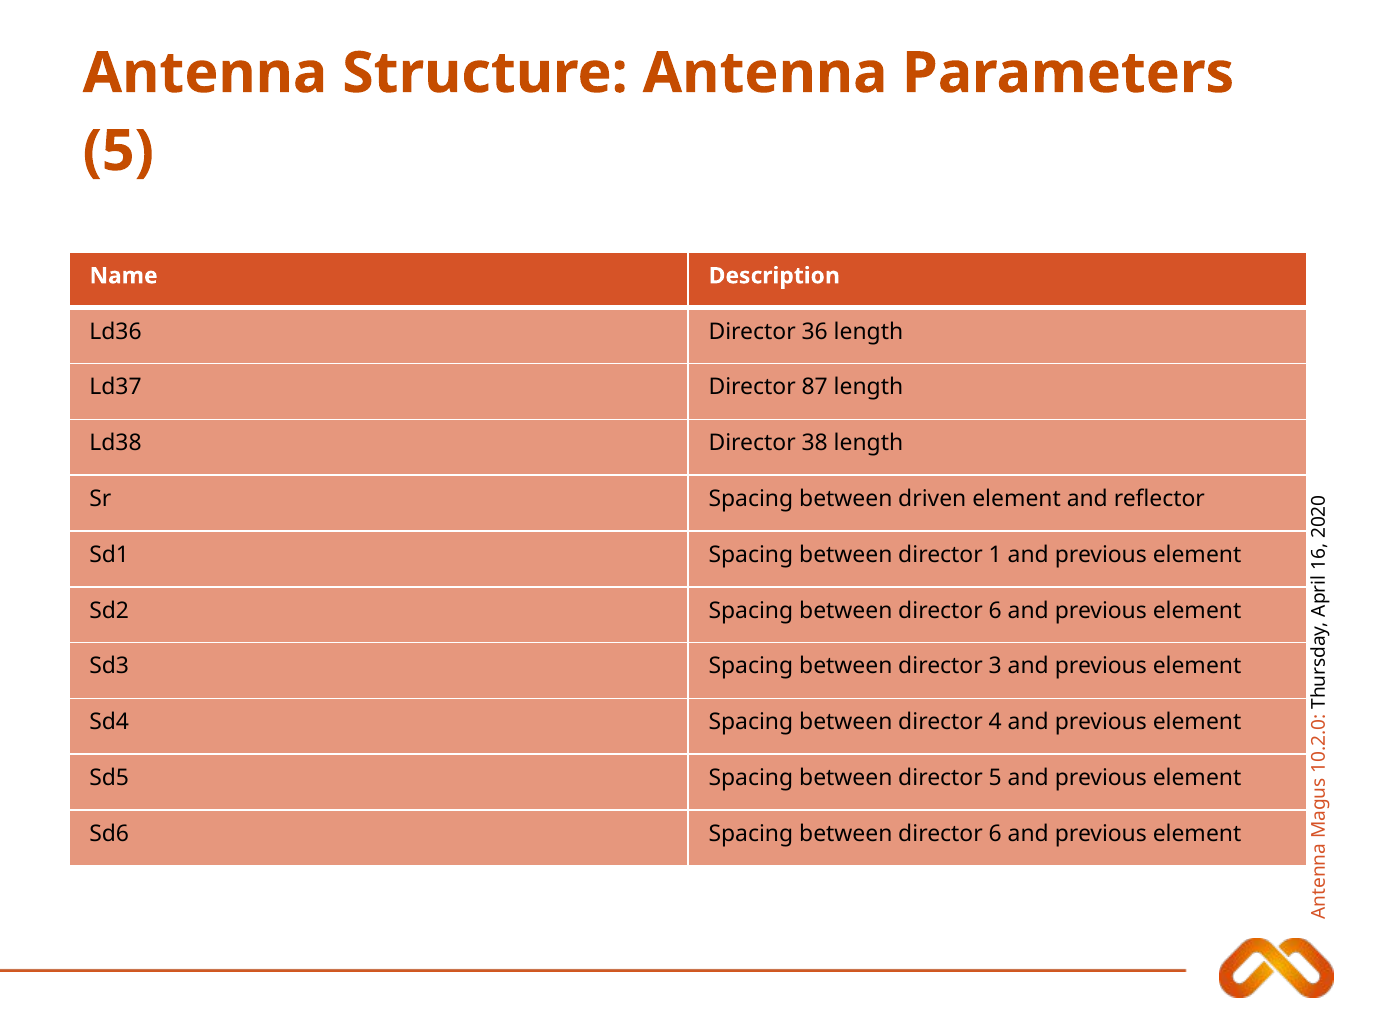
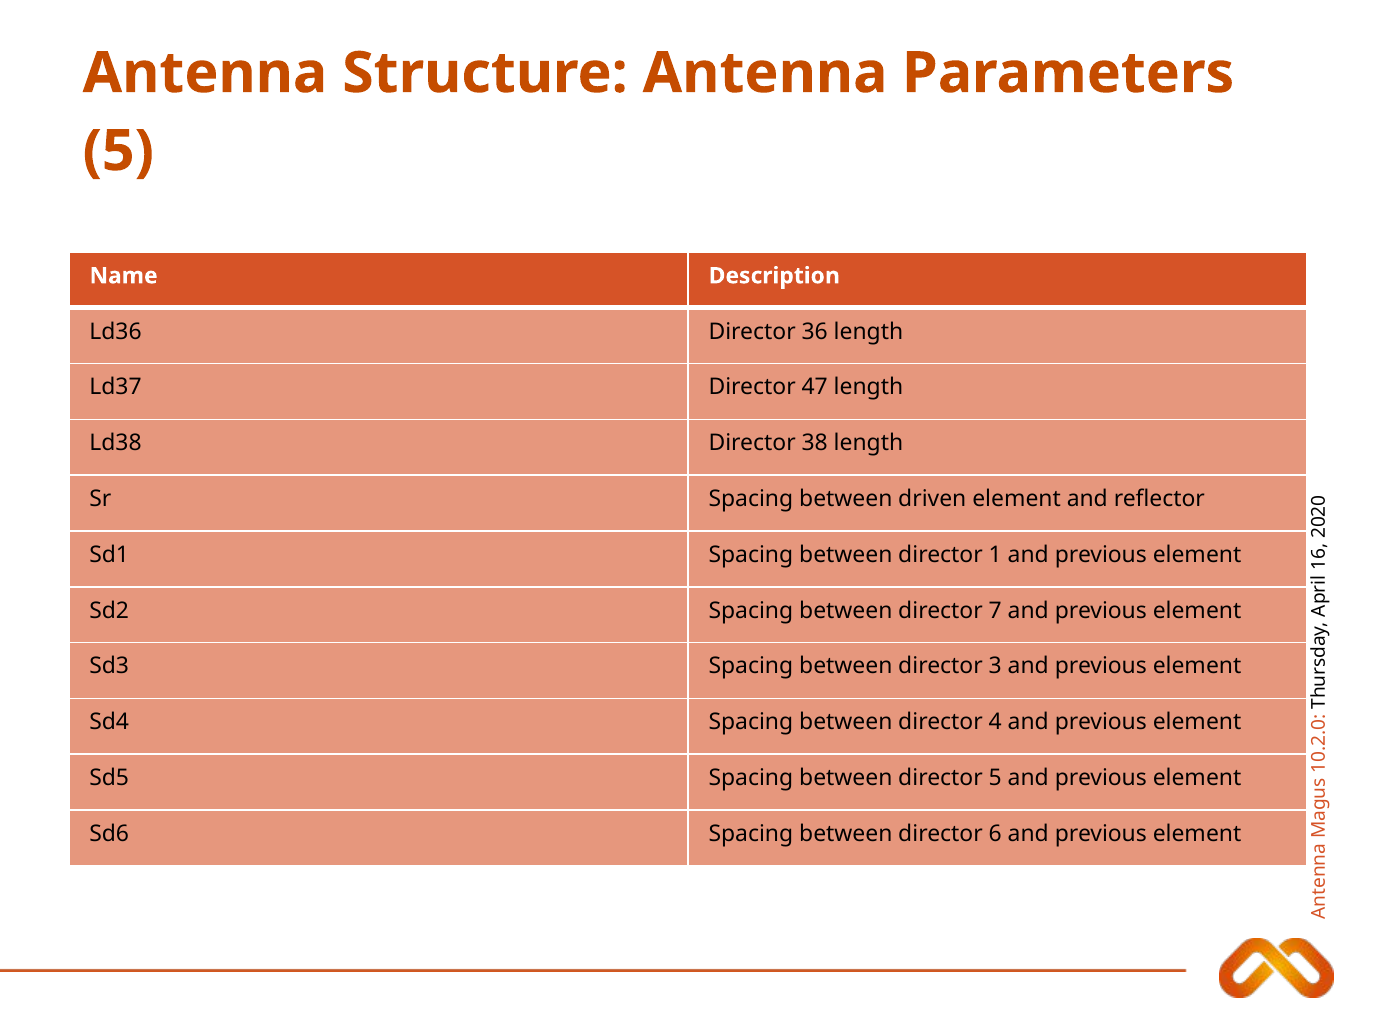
87: 87 -> 47 (815, 387)
6: 6 -> 7 (995, 611)
